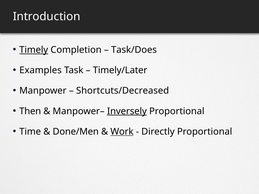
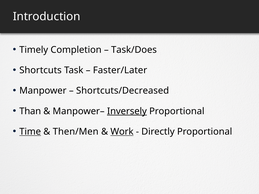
Timely underline: present -> none (34, 50)
Examples: Examples -> Shortcuts (40, 70)
Timely/Later: Timely/Later -> Faster/Later (120, 70)
Then: Then -> Than (30, 111)
Time underline: none -> present (30, 132)
Done/Men: Done/Men -> Then/Men (76, 132)
